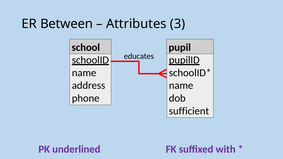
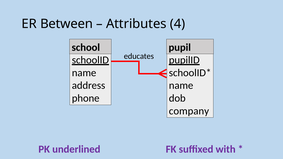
3: 3 -> 4 (178, 24)
sufficient: sufficient -> company (189, 111)
